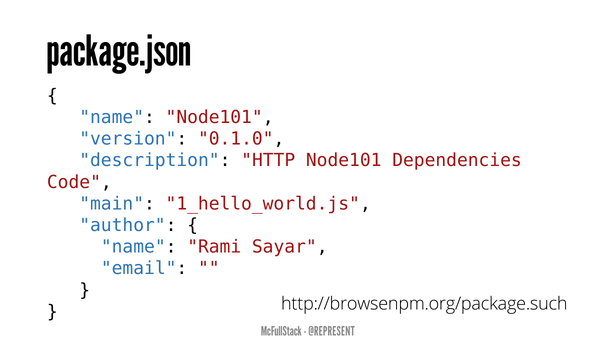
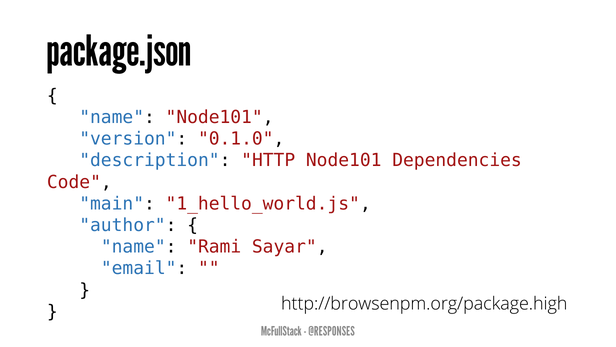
http://browsenpm.org/package.such: http://browsenpm.org/package.such -> http://browsenpm.org/package.high (424, 303)
@REPRESENT: @REPRESENT -> @RESPONSES (332, 331)
